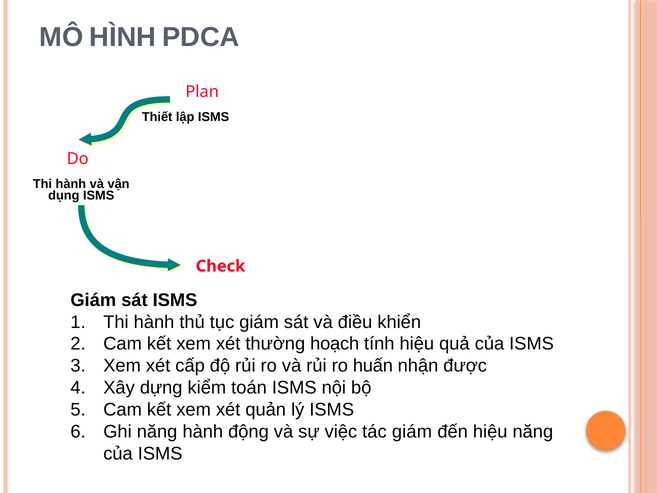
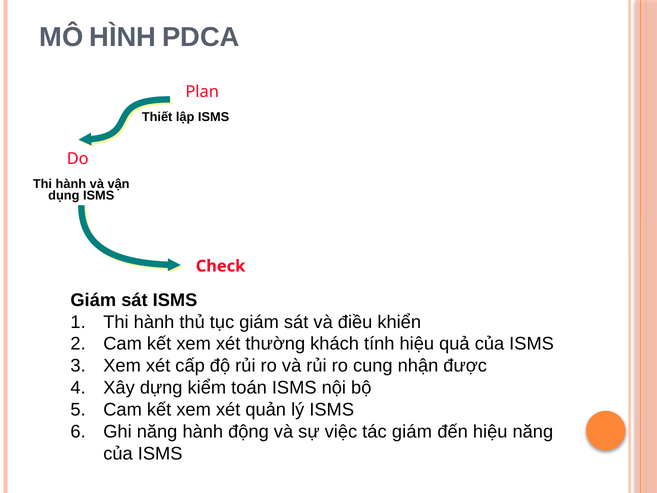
hoạch: hoạch -> khách (335, 344)
huấn: huấn -> cung (373, 366)
